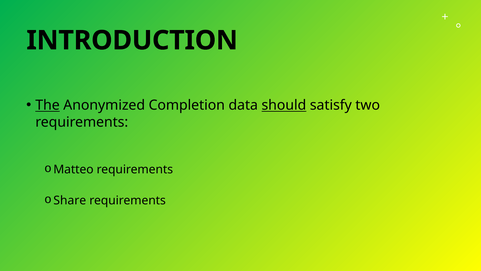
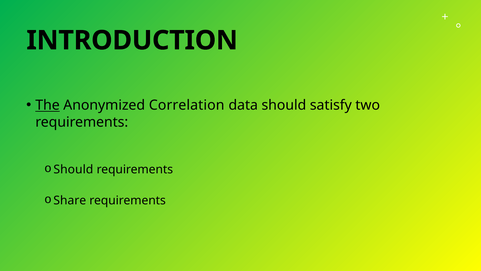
Completion: Completion -> Correlation (187, 105)
should underline: present -> none (284, 105)
Matteo: Matteo -> Should (73, 169)
